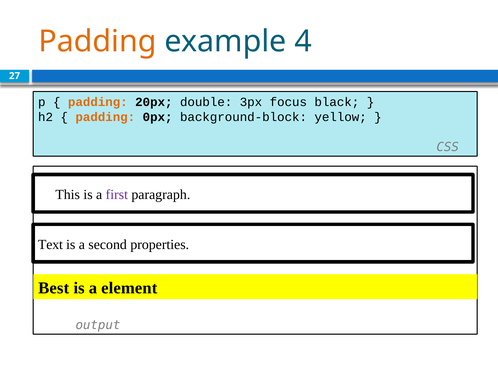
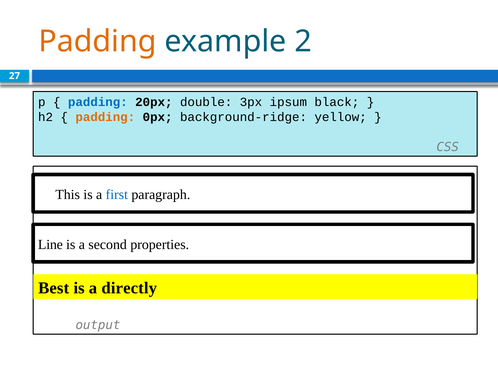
4: 4 -> 2 (303, 42)
padding colour: orange -> blue (98, 102)
focus: focus -> ipsum (288, 102)
background-block: background-block -> background-ridge (244, 117)
first colour: purple -> blue (117, 194)
Text: Text -> Line (50, 244)
element: element -> directly (129, 287)
